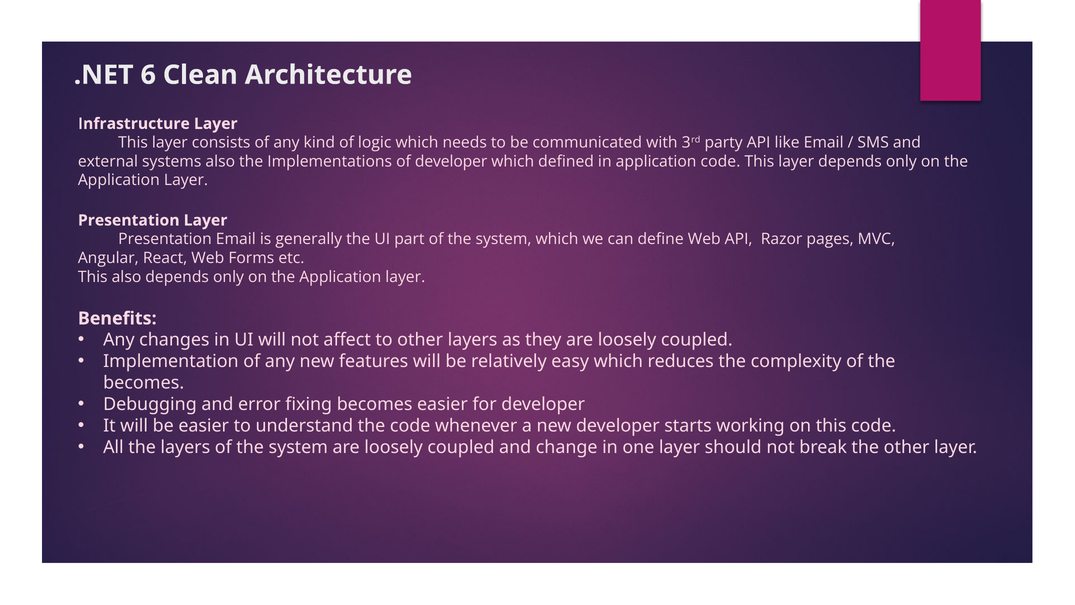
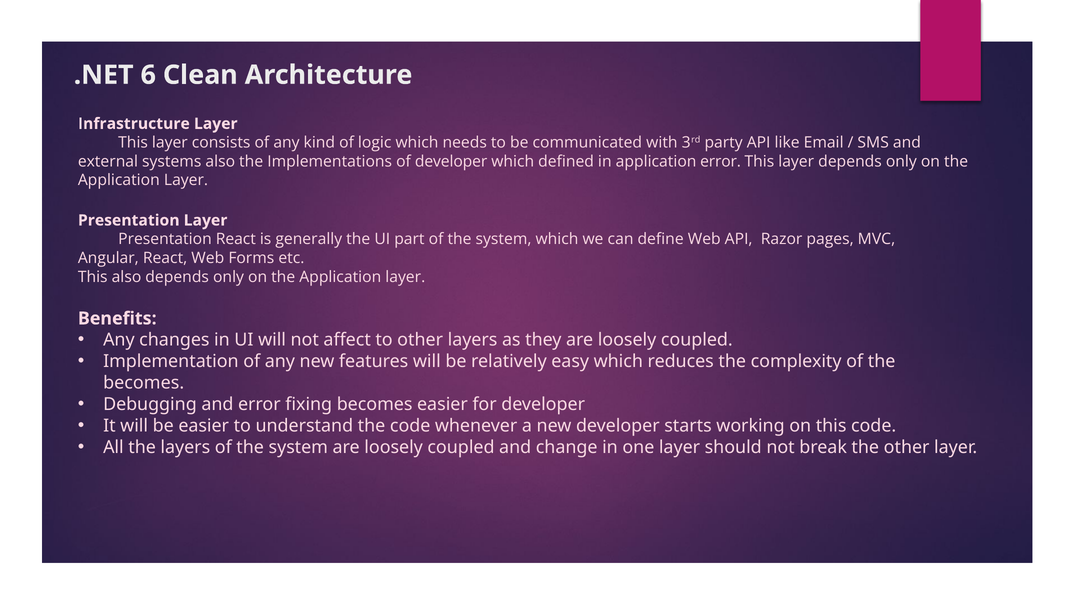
application code: code -> error (721, 161)
Presentation Email: Email -> React (236, 239)
